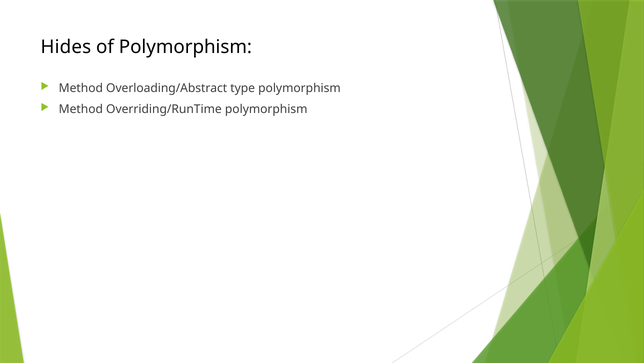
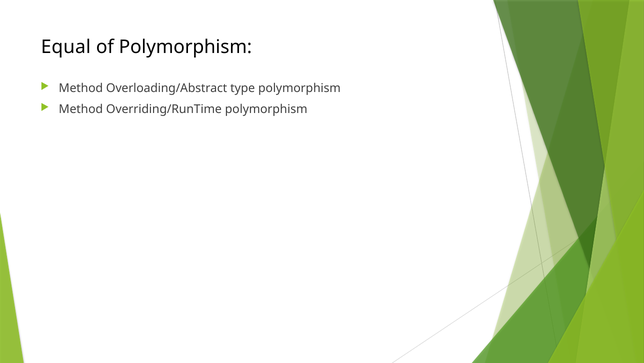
Hides: Hides -> Equal (66, 47)
